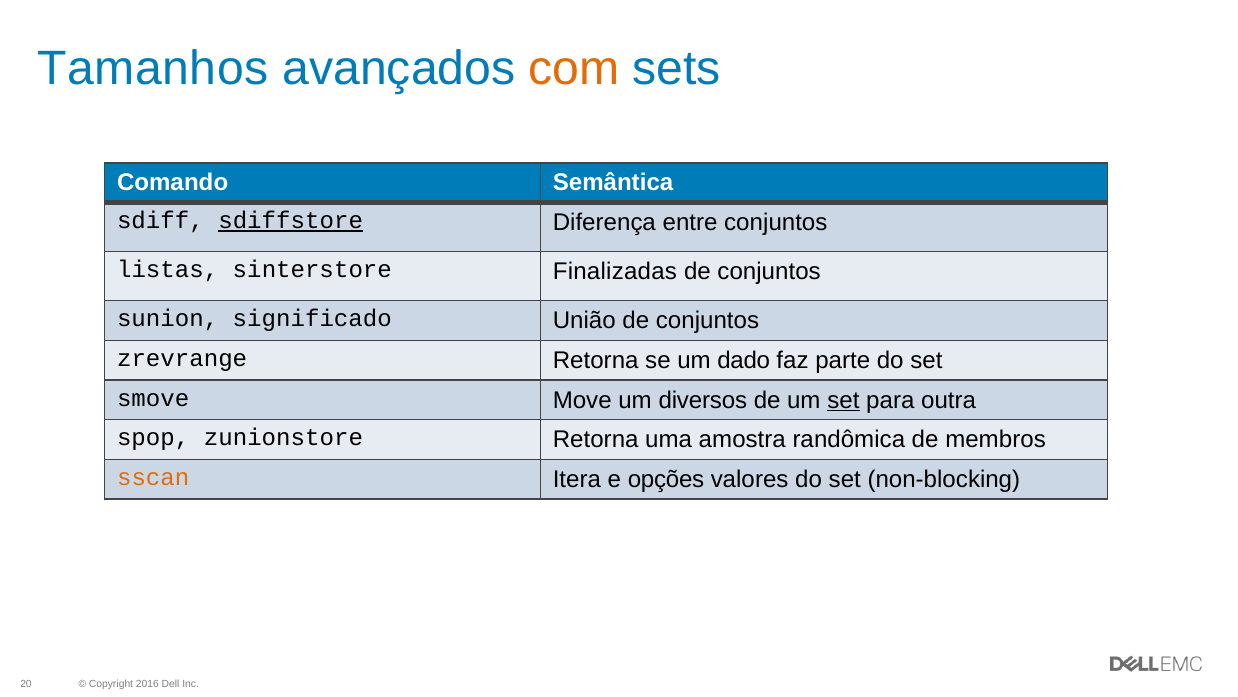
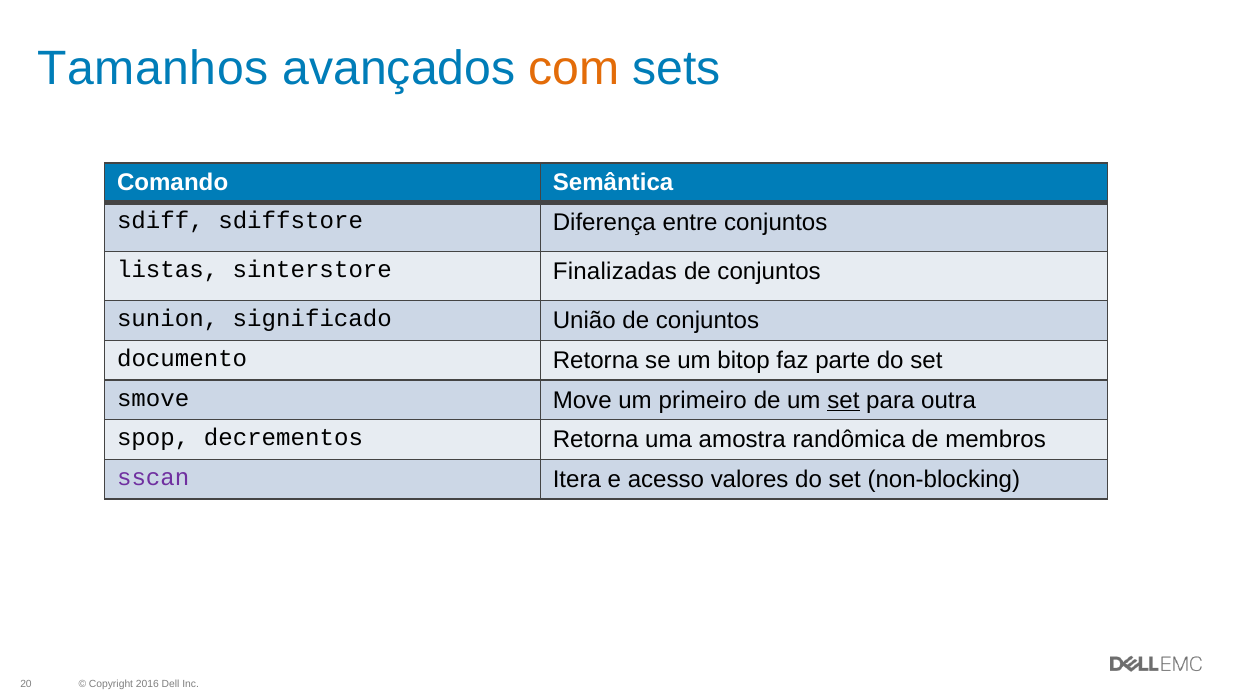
sdiffstore underline: present -> none (291, 221)
zrevrange: zrevrange -> documento (182, 358)
dado: dado -> bitop (744, 360)
diversos: diversos -> primeiro (703, 400)
zunionstore: zunionstore -> decrementos (283, 438)
sscan colour: orange -> purple (153, 477)
opções: opções -> acesso (666, 479)
